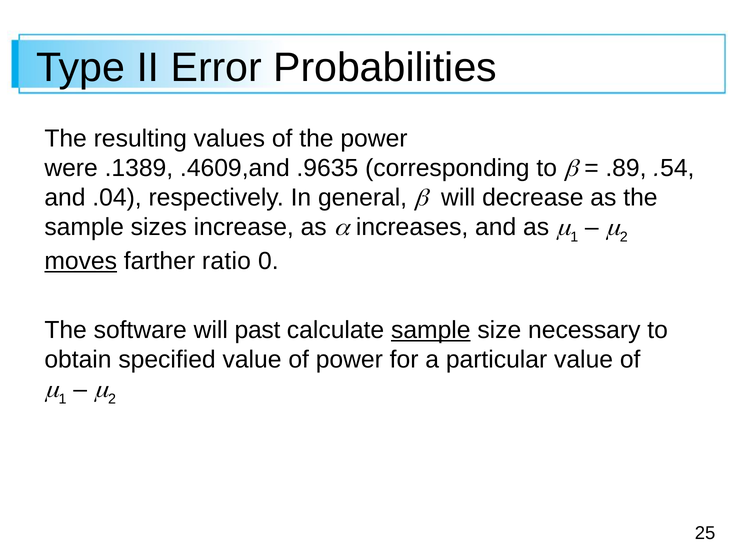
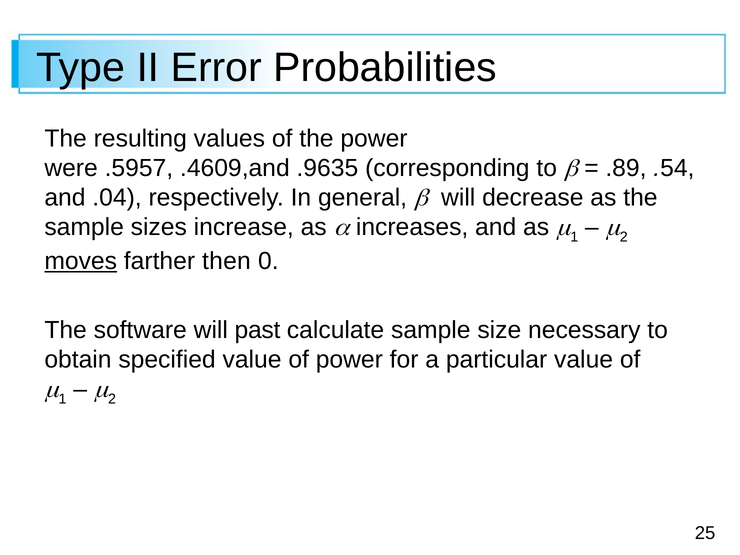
.1389: .1389 -> .5957 (139, 168)
ratio: ratio -> then (226, 261)
sample underline: present -> none (431, 330)
